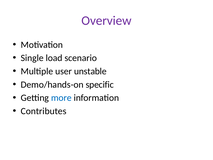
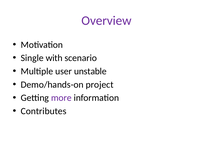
load: load -> with (54, 58)
specific: specific -> project (100, 84)
more colour: blue -> purple (61, 98)
